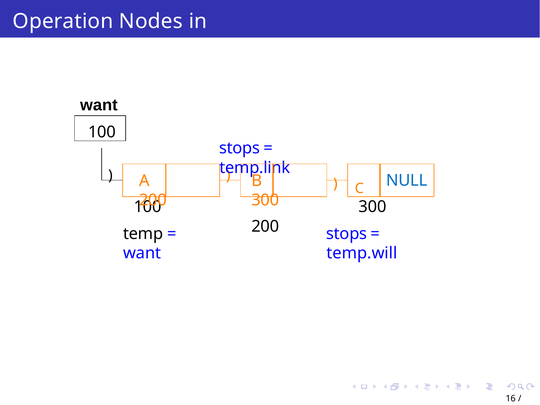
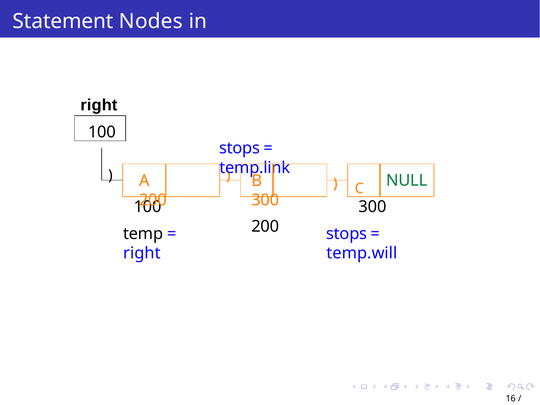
Operation: Operation -> Statement (63, 21)
want: want -> right (99, 105)
NULL colour: blue -> green (407, 181)
want: want -> right (142, 253)
